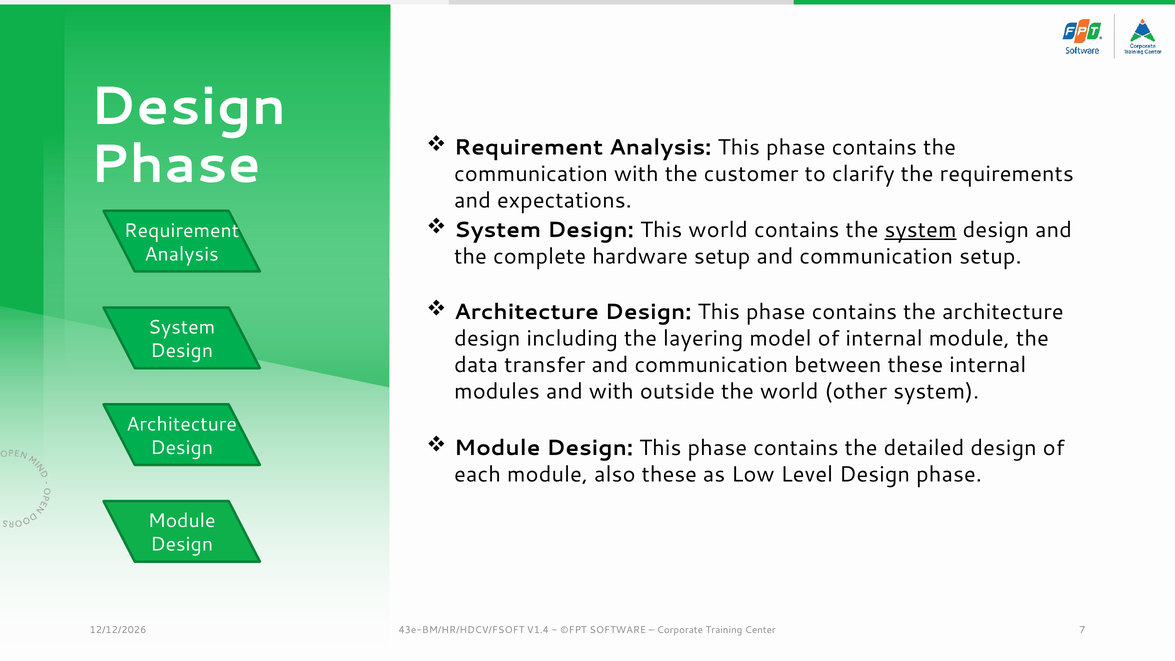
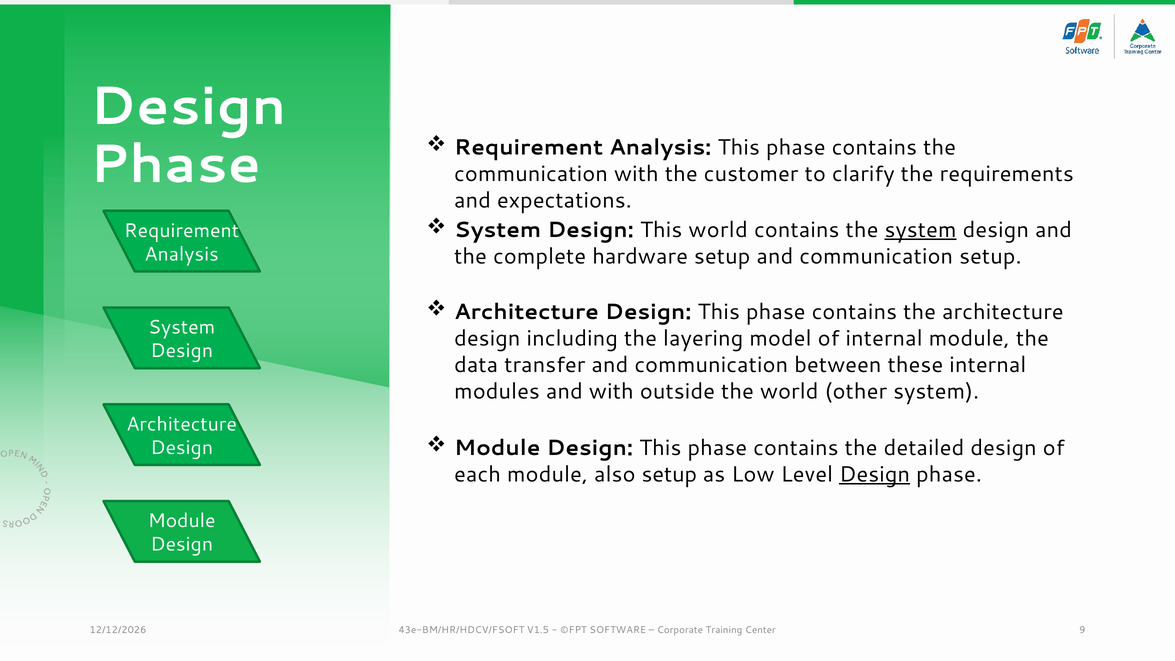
also these: these -> setup (669, 474)
Design underline: none -> present (875, 474)
V1.4: V1.4 -> V1.5 (538, 630)
7: 7 -> 9 (1082, 630)
